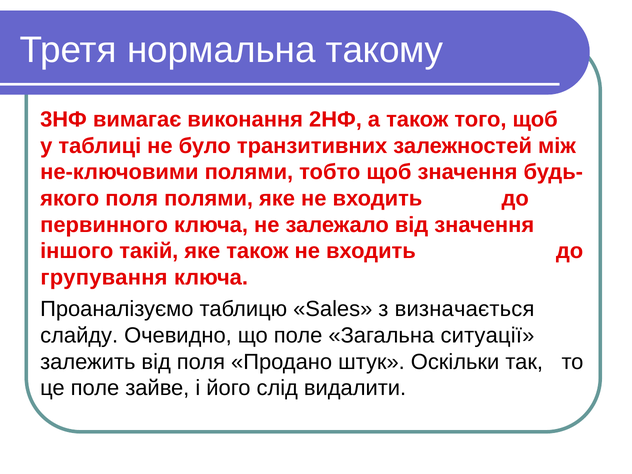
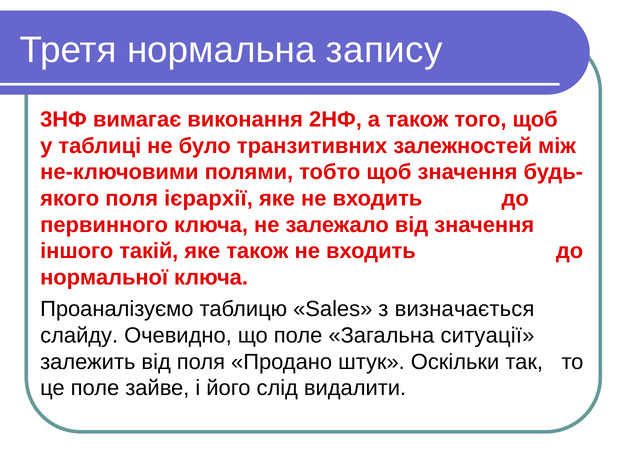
такому: такому -> запису (384, 50)
поля полями: полями -> ієрархії (209, 198)
групування: групування -> нормальної (104, 277)
